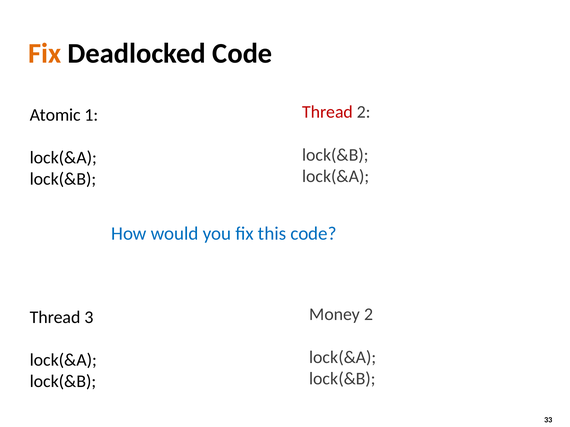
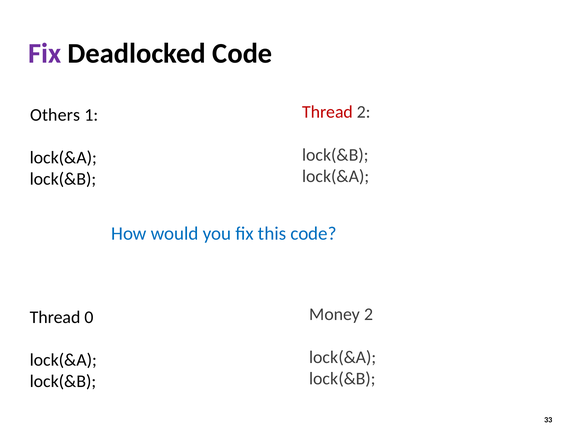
Fix colour: orange -> purple (45, 53)
Atomic: Atomic -> Others (55, 115)
3: 3 -> 0 (89, 318)
